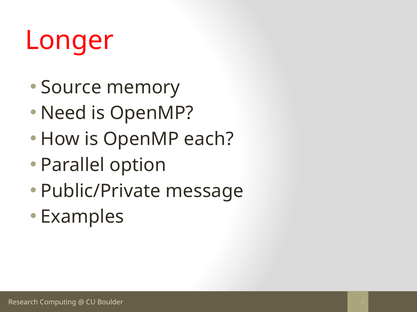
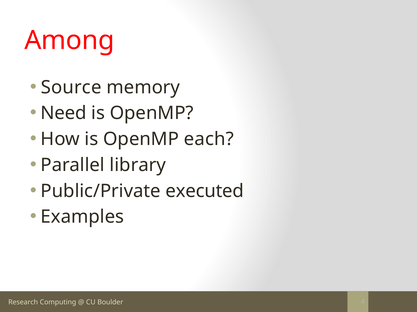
Longer: Longer -> Among (69, 40)
option: option -> library (138, 165)
message: message -> executed (205, 191)
